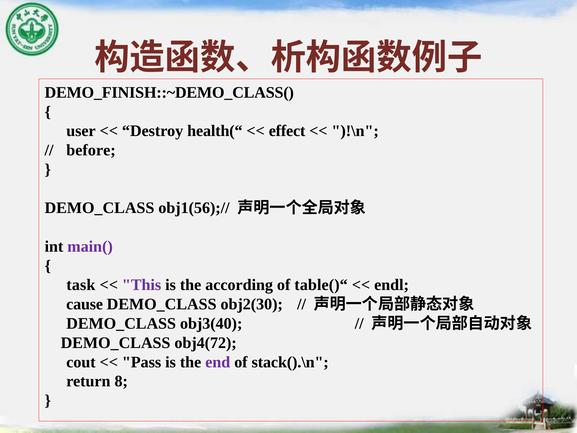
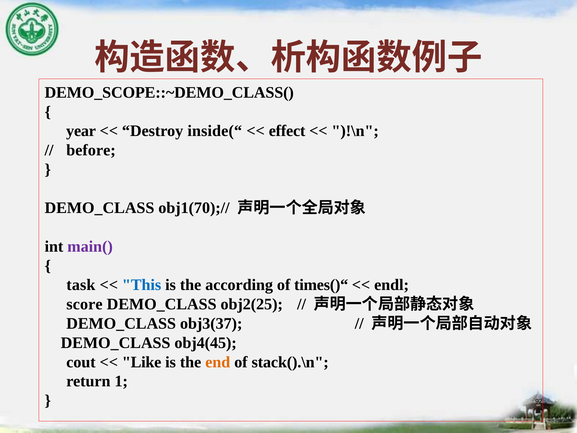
DEMO_FINISH::~DEMO_CLASS(: DEMO_FINISH::~DEMO_CLASS( -> DEMO_SCOPE::~DEMO_CLASS( (169, 92)
user: user -> year (81, 131)
health(“: health(“ -> inside(“ (215, 131)
obj1(56);//: obj1(56);// -> obj1(70);// (194, 208)
This colour: purple -> blue (142, 285)
table()“: table()“ -> times()“ (321, 285)
cause: cause -> score (84, 304)
obj2(30: obj2(30 -> obj2(25 (252, 304)
obj3(40: obj3(40 -> obj3(37 (211, 323)
obj4(72: obj4(72 -> obj4(45 (206, 343)
Pass: Pass -> Like (142, 362)
end colour: purple -> orange (218, 362)
8: 8 -> 1 (121, 381)
